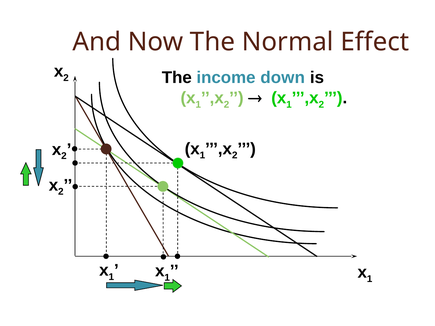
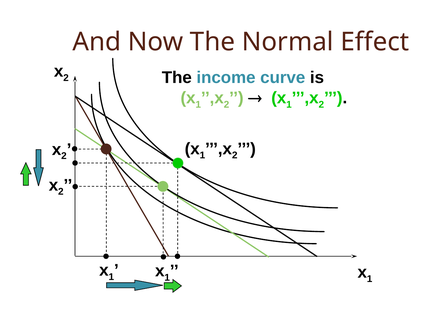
down: down -> curve (283, 78)
